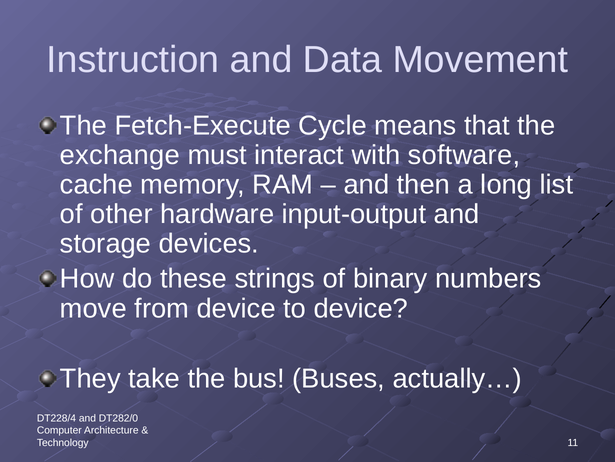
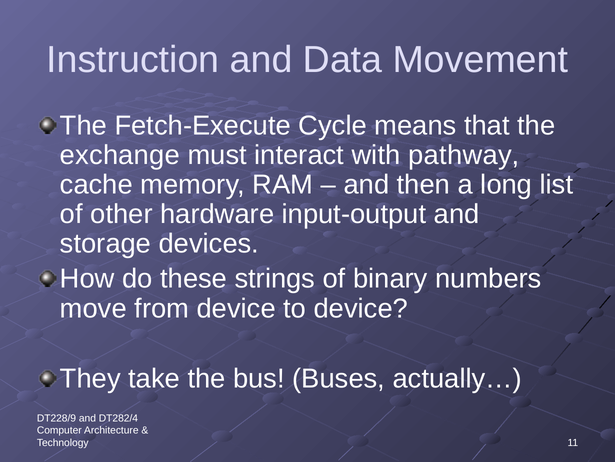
software: software -> pathway (464, 155)
DT228/4: DT228/4 -> DT228/9 (56, 418)
DT282/0: DT282/0 -> DT282/4 (118, 418)
